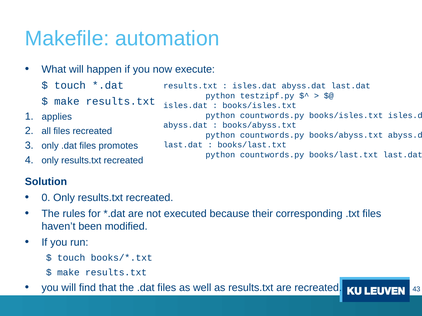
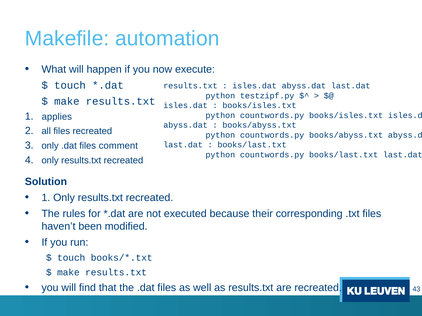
promotes: promotes -> comment (118, 146)
0: 0 -> 1 (46, 198)
